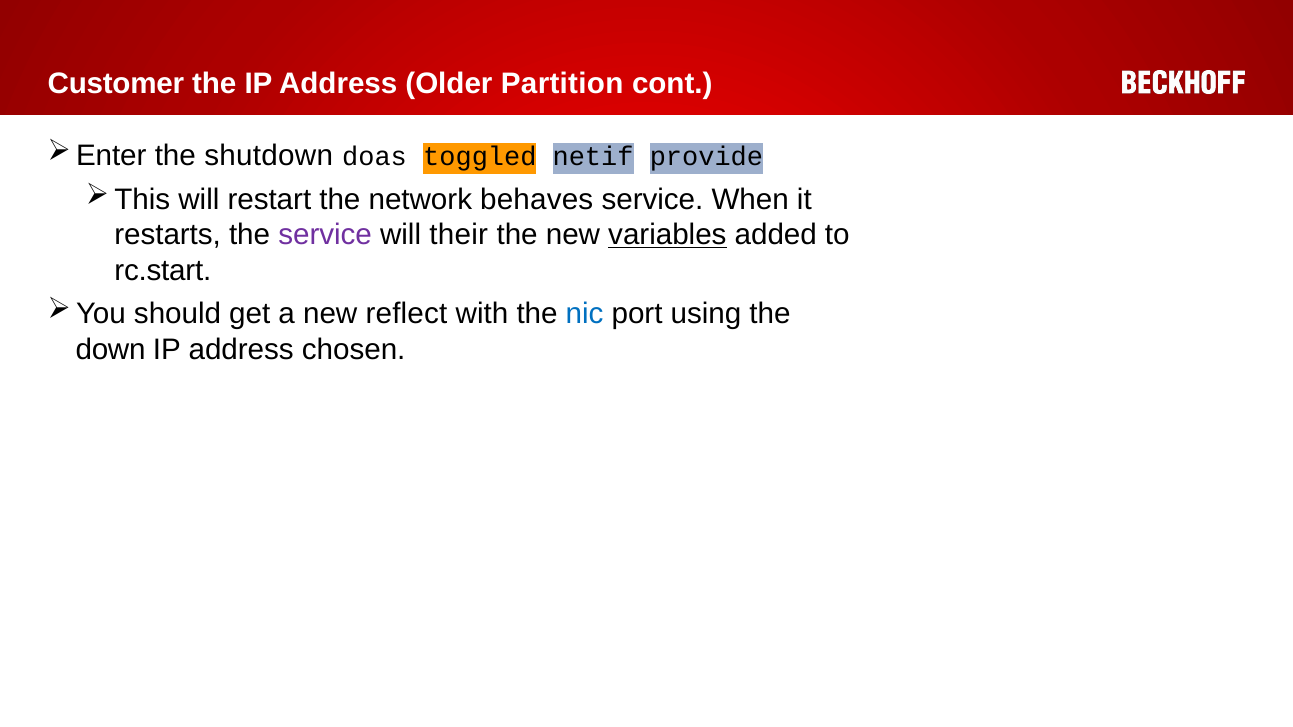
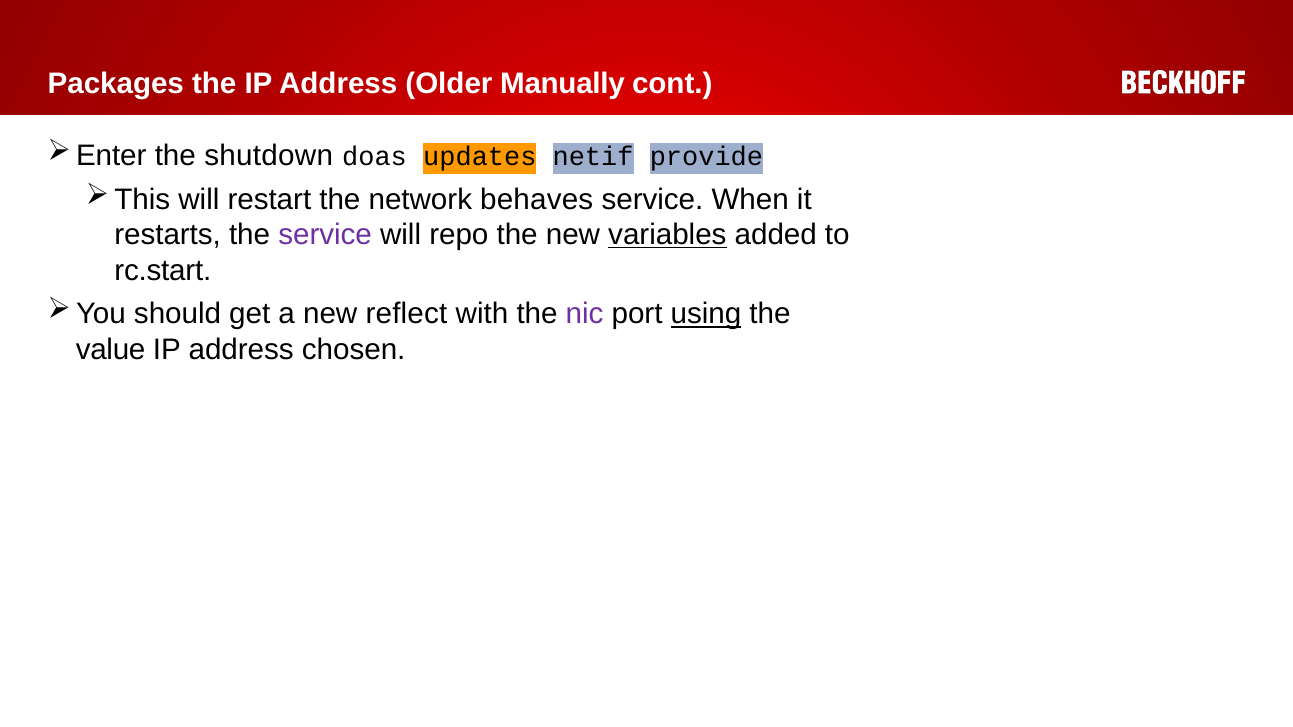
Customer: Customer -> Packages (116, 84)
Partition: Partition -> Manually (562, 84)
toggled: toggled -> updates (480, 157)
their: their -> repo (459, 235)
nic colour: blue -> purple (585, 314)
using underline: none -> present (706, 314)
down: down -> value (111, 350)
